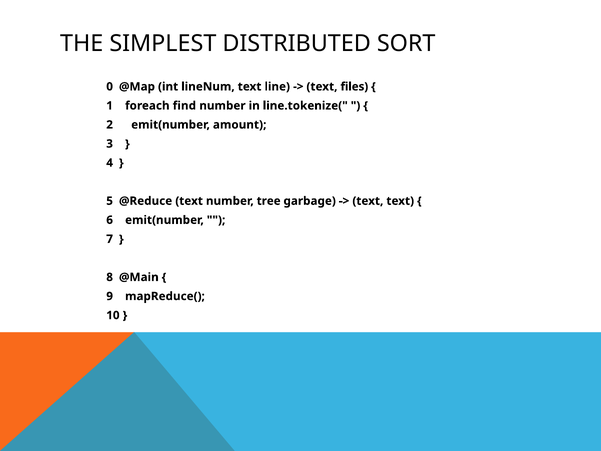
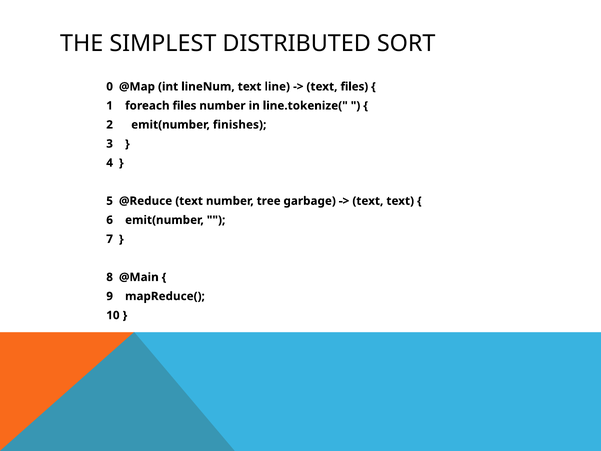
foreach find: find -> files (184, 106)
amount: amount -> finishes (240, 125)
